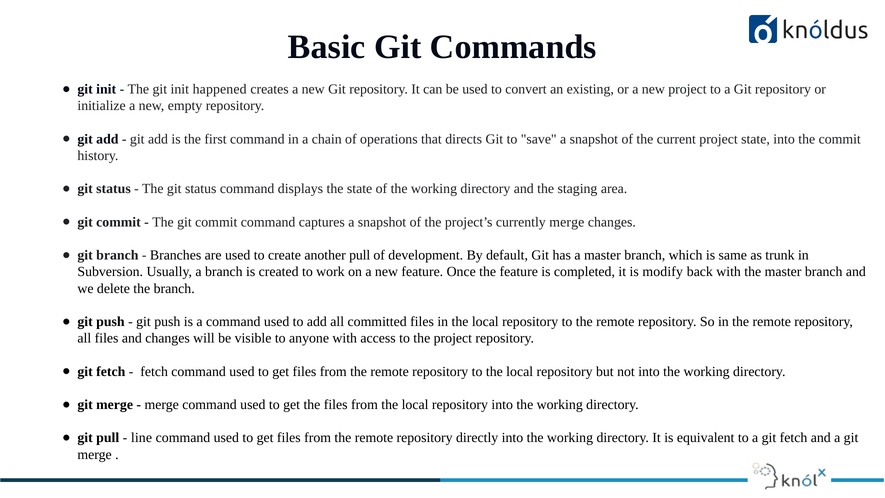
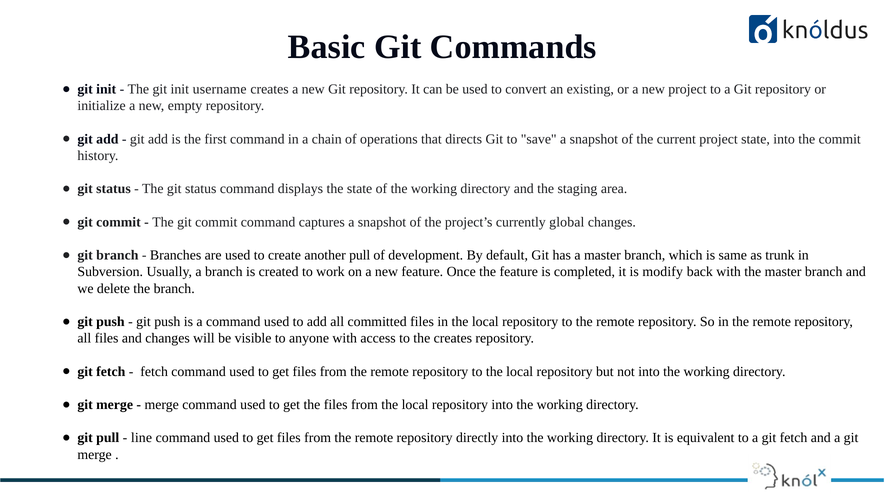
happened: happened -> username (220, 89)
currently merge: merge -> global (567, 222)
the project: project -> creates (453, 338)
